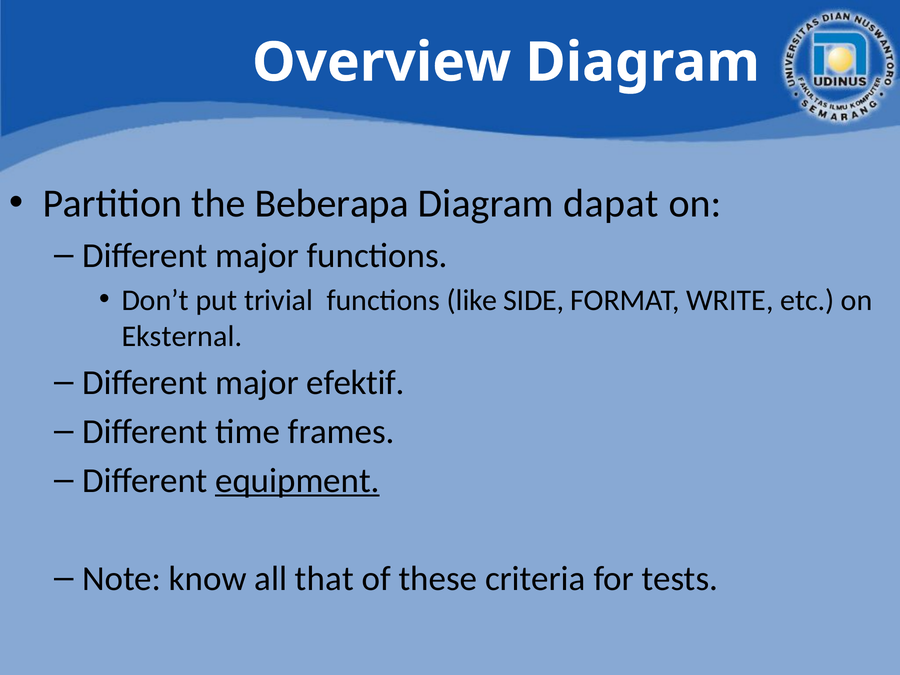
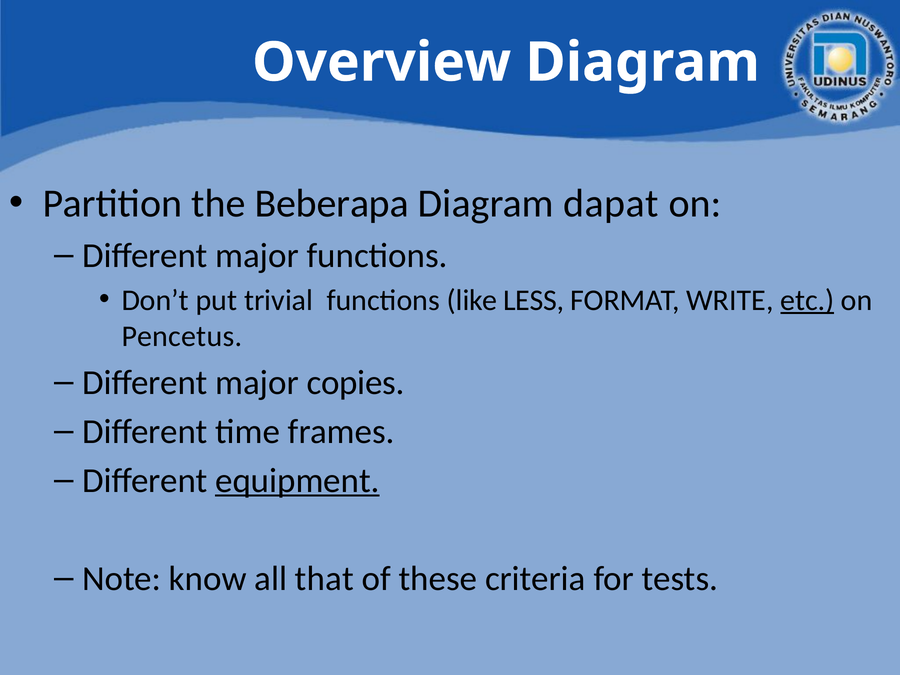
SIDE: SIDE -> LESS (534, 300)
etc underline: none -> present (807, 300)
Eksternal: Eksternal -> Pencetus (182, 336)
efektif: efektif -> copies (356, 382)
